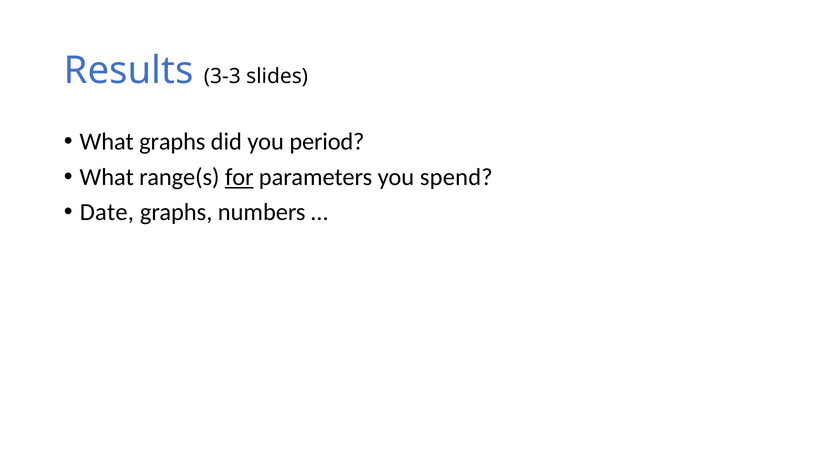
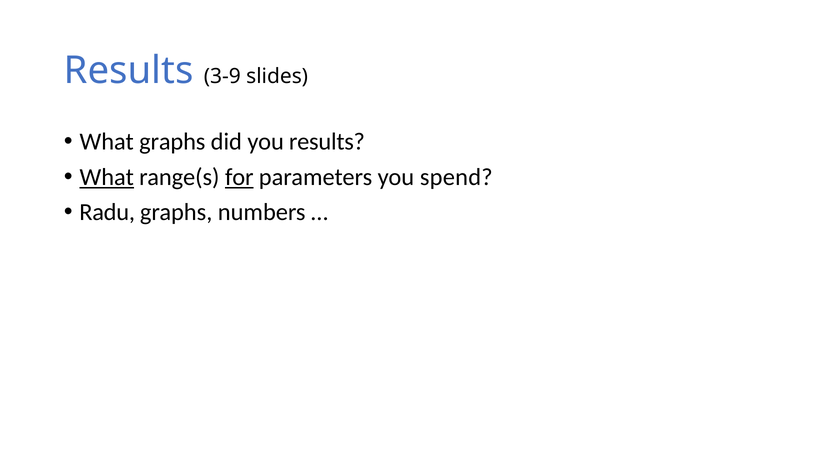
3-3: 3-3 -> 3-9 (222, 76)
you period: period -> results (327, 142)
What underline: none -> present (107, 177)
Date: Date -> Radu (107, 212)
